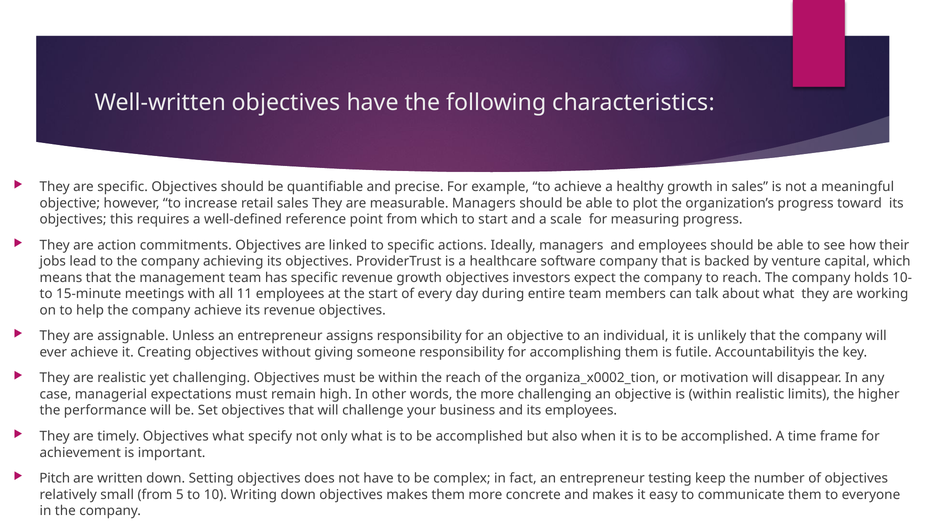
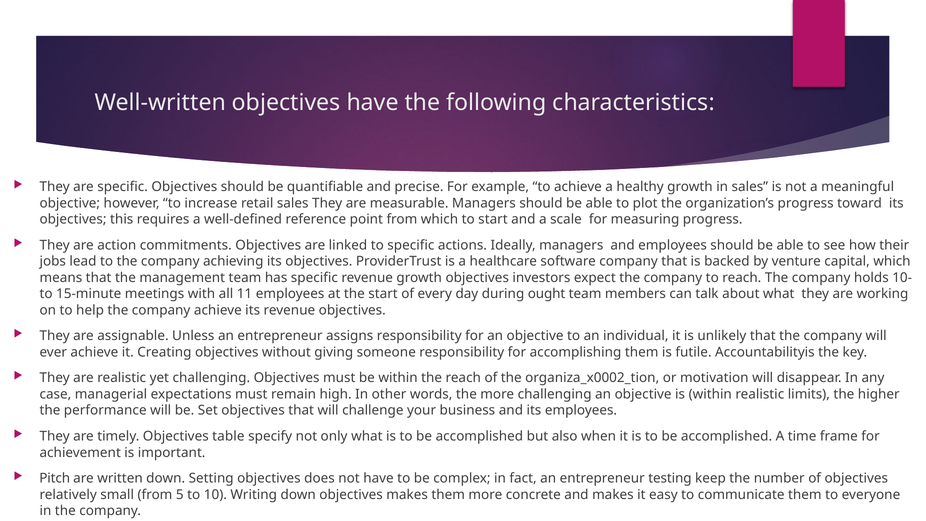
entire: entire -> ought (547, 294)
Objectives what: what -> table (228, 436)
